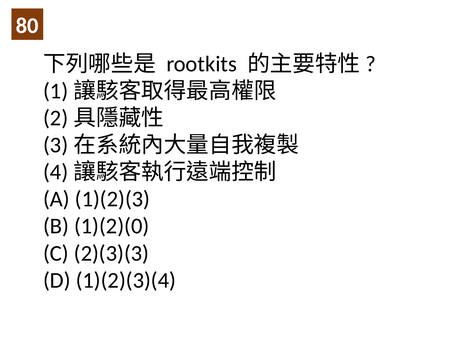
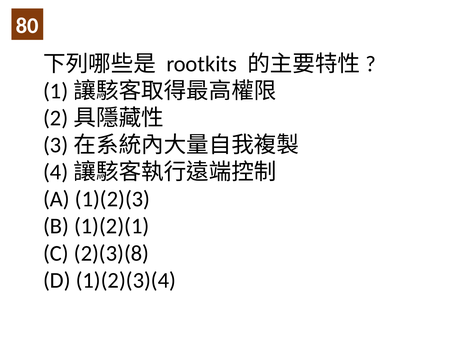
1)(2)(0: 1)(2)(0 -> 1)(2)(1 (112, 226)
2)(3)(3: 2)(3)(3 -> 2)(3)(8 (111, 253)
